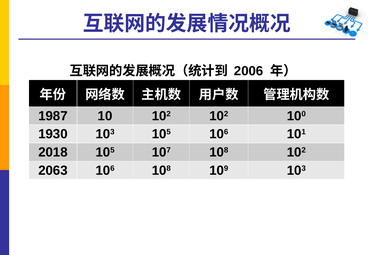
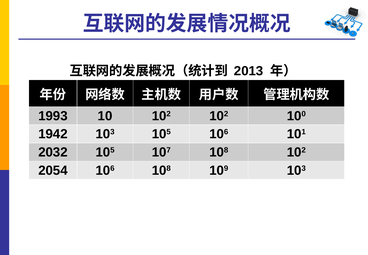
2006: 2006 -> 2013 (249, 71)
1987: 1987 -> 1993 (53, 116)
1930: 1930 -> 1942 (53, 134)
2018: 2018 -> 2032 (53, 152)
2063: 2063 -> 2054 (53, 170)
